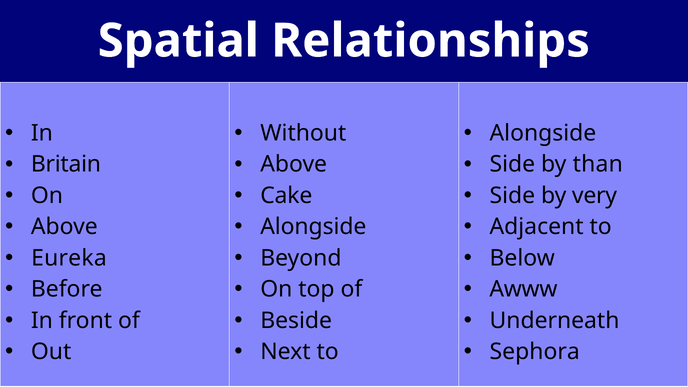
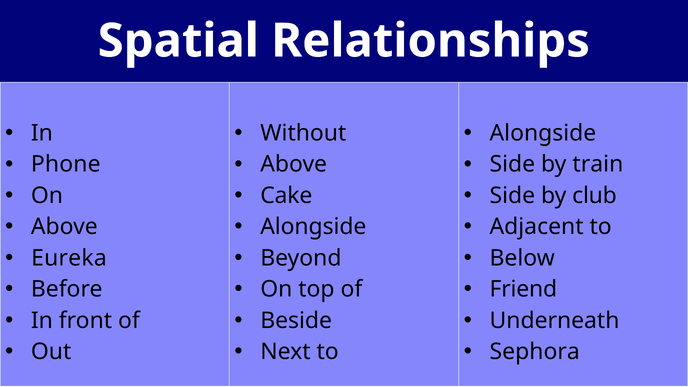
Britain: Britain -> Phone (66, 164)
than: than -> train (598, 164)
very: very -> club (595, 196)
Awww: Awww -> Friend (523, 289)
